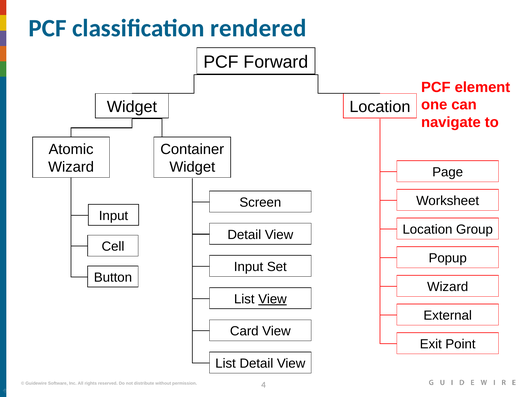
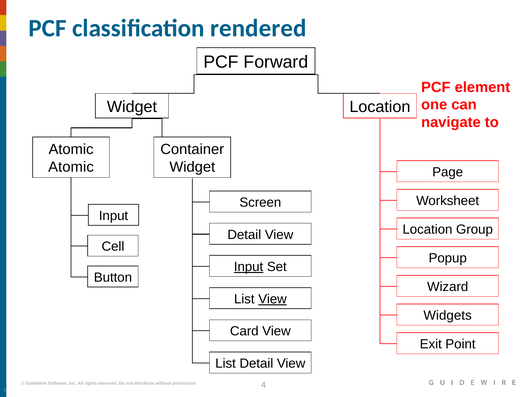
Wizard: Wizard -> Atomic (71, 167)
Input underline: none -> present (249, 267)
External: External -> Widgets (448, 315)
